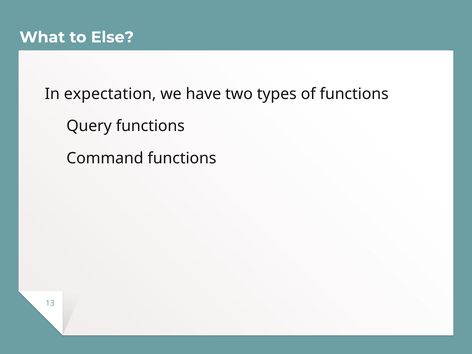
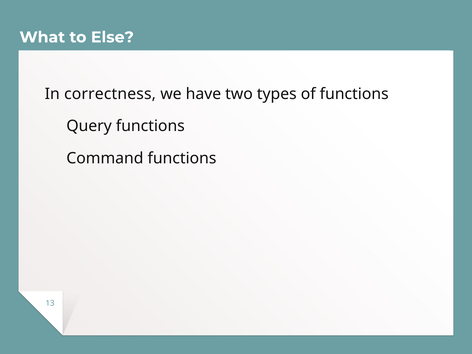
expectation: expectation -> correctness (110, 94)
